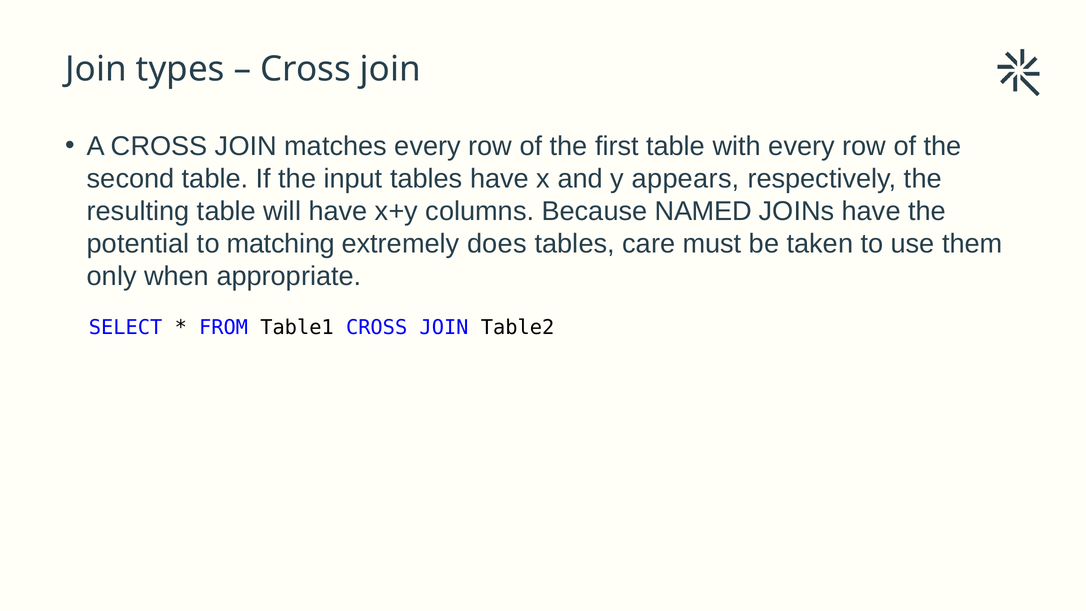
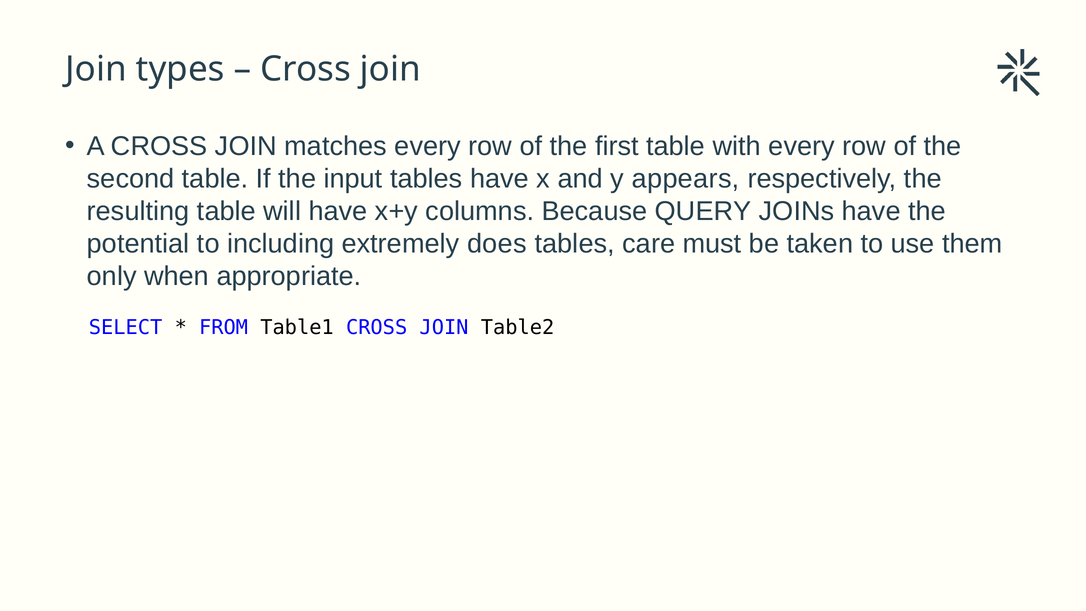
NAMED: NAMED -> QUERY (703, 211)
matching: matching -> including (281, 244)
